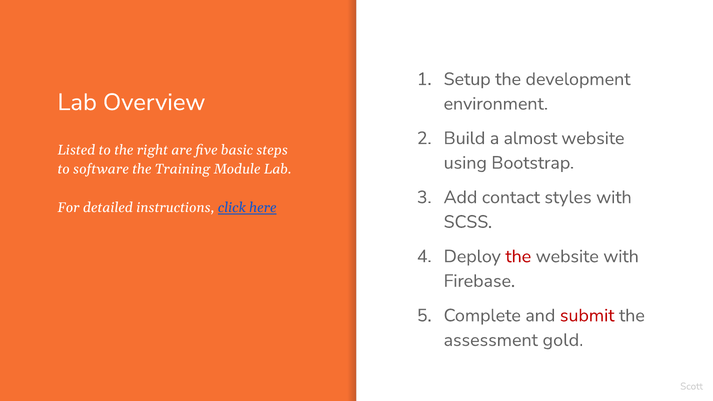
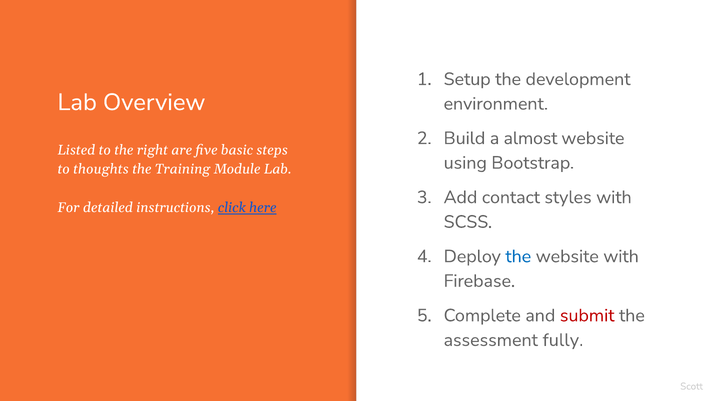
software: software -> thoughts (101, 169)
the colour: red -> blue (518, 256)
gold: gold -> fully (563, 340)
